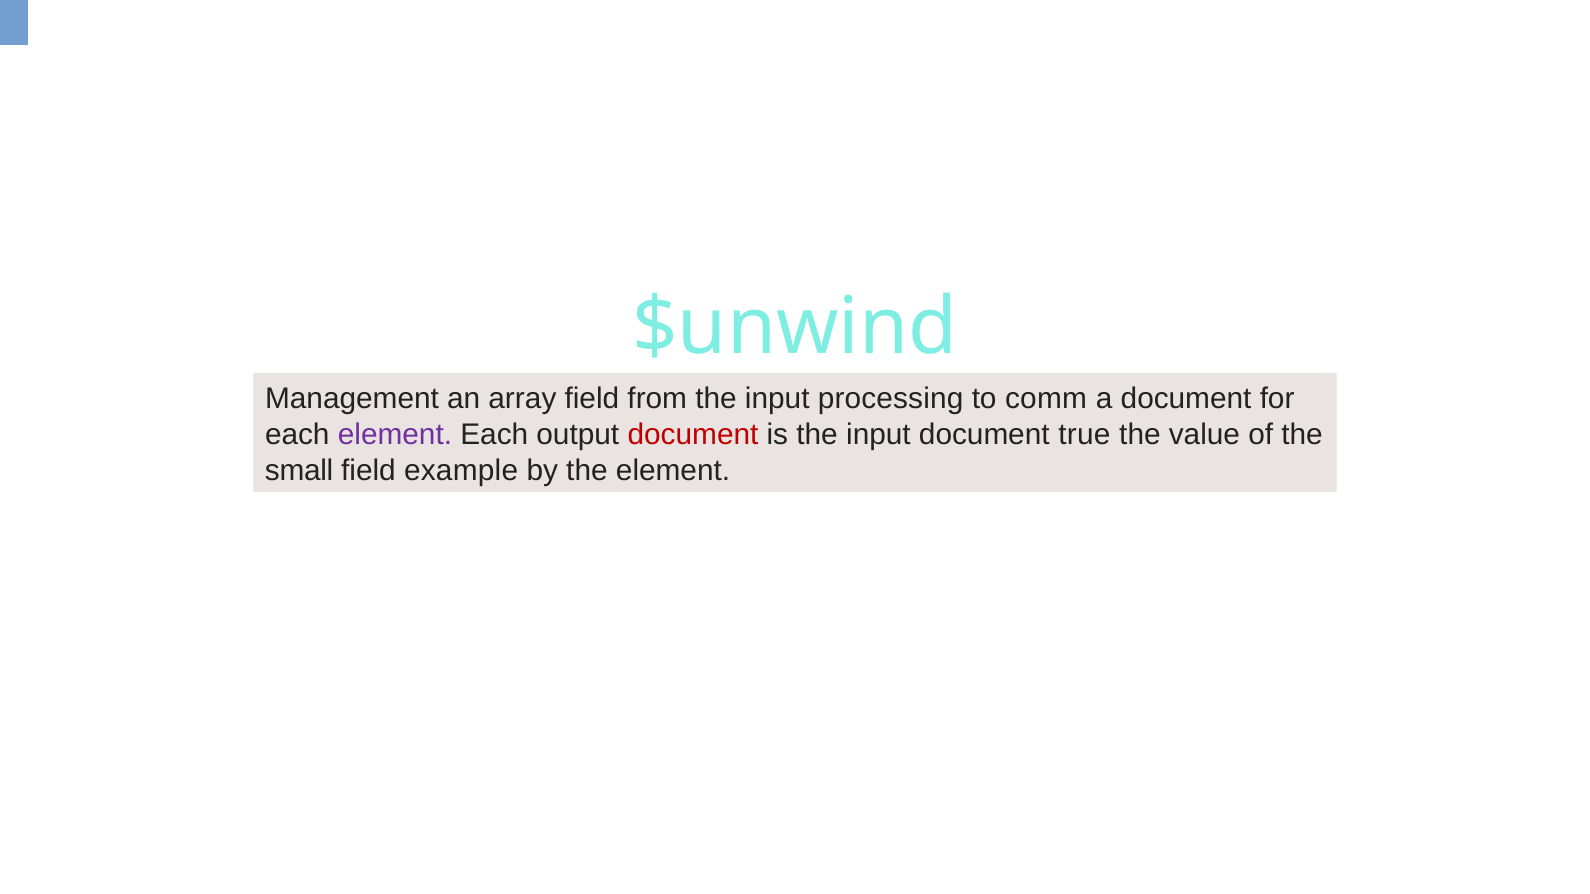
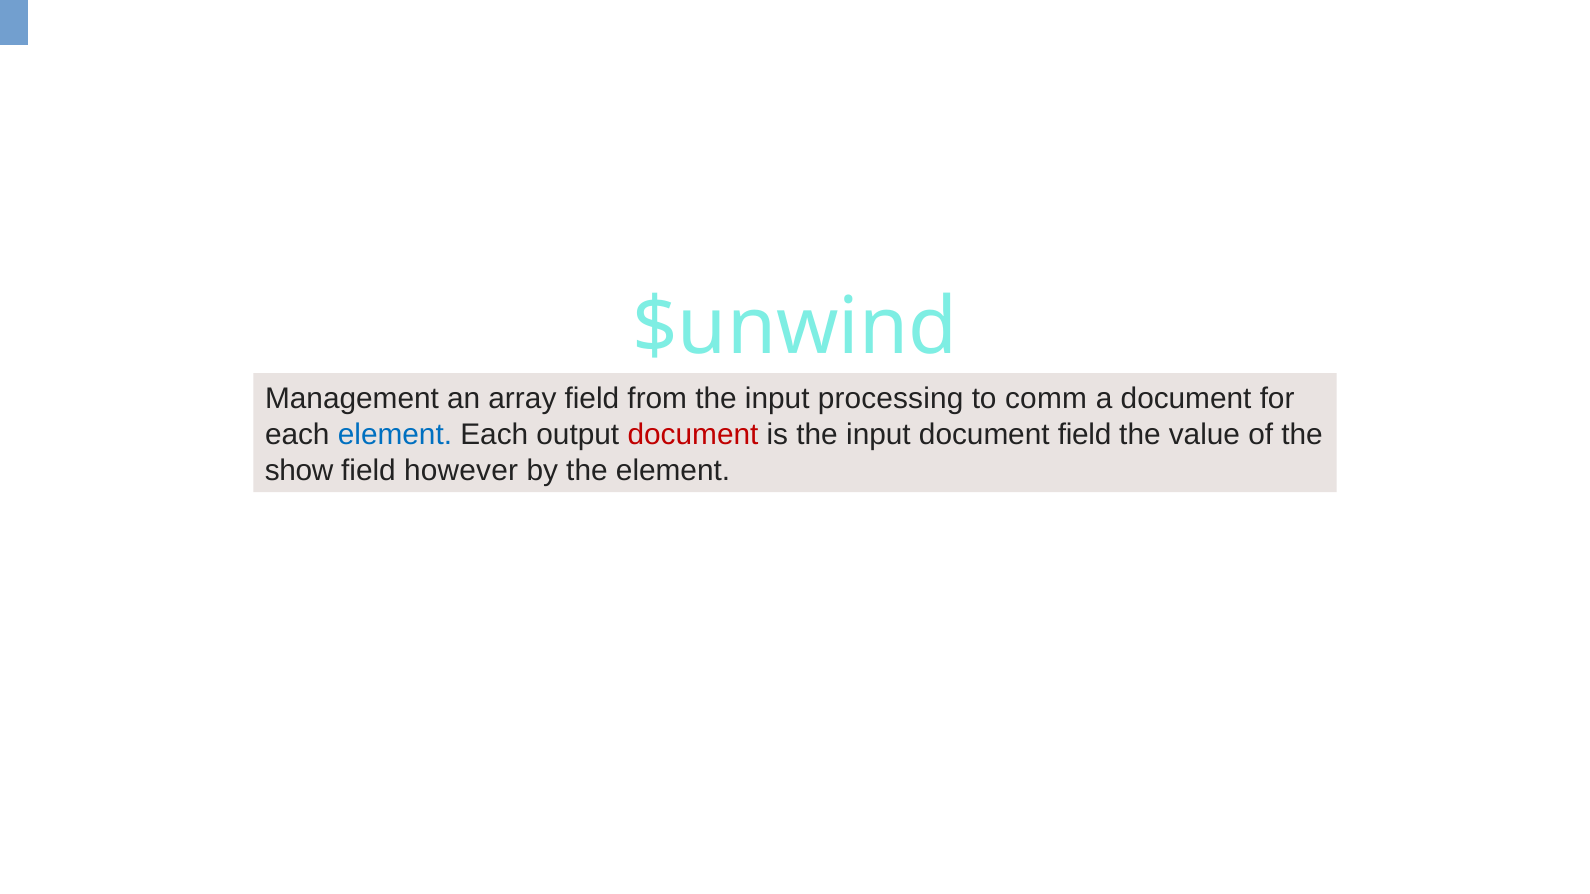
element colour: purple -> blue (395, 435)
document true: true -> field (1085, 435)
small: small -> show (299, 471)
example: example -> however (461, 471)
